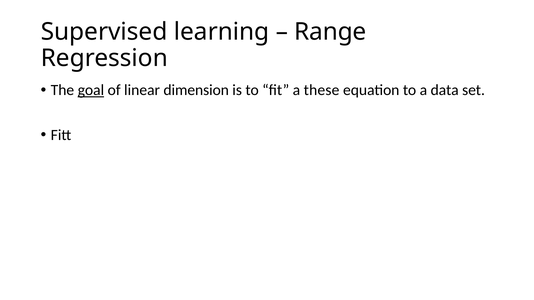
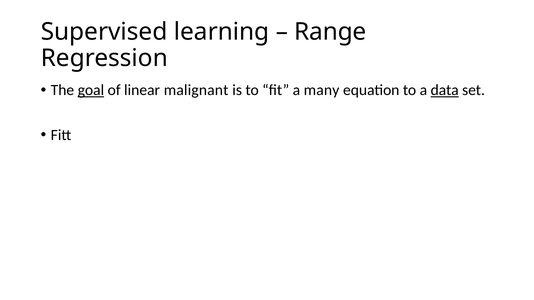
dimension: dimension -> malignant (196, 90)
these: these -> many (322, 90)
data underline: none -> present (445, 90)
